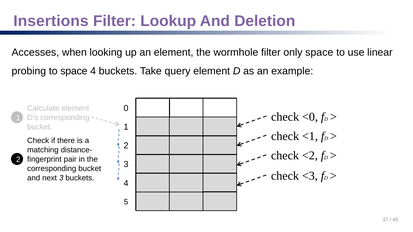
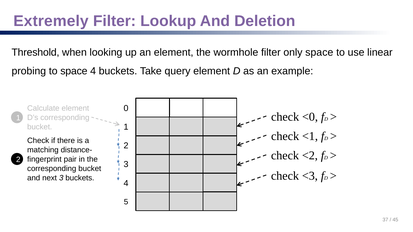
Insertions: Insertions -> Extremely (51, 21)
Accesses: Accesses -> Threshold (35, 53)
